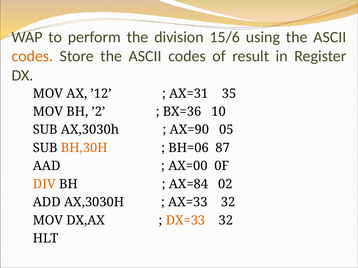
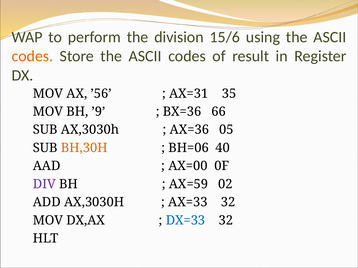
’12: ’12 -> ’56 (101, 94)
’2: ’2 -> ’9 (99, 112)
10: 10 -> 66 (219, 112)
AX=90: AX=90 -> AX=36 (189, 130)
87: 87 -> 40 (223, 148)
DIV colour: orange -> purple (44, 184)
AX=84: AX=84 -> AX=59 (189, 184)
DX=33 colour: orange -> blue (186, 221)
